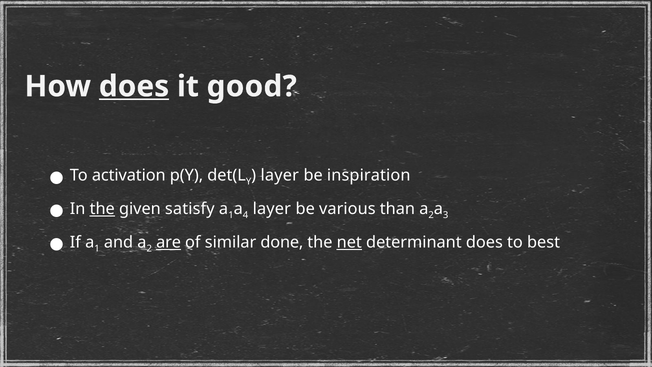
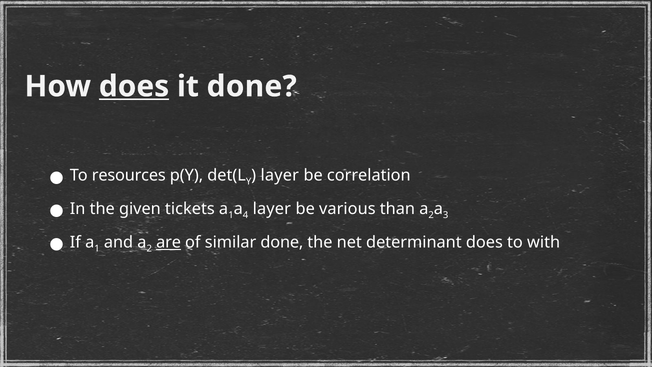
it good: good -> done (252, 86)
activation: activation -> resources (129, 175)
inspiration: inspiration -> correlation (369, 175)
the underline: present -> none (102, 209)
satisfy: satisfy -> tickets (190, 209)
net underline: present -> none (349, 242)
best: best -> with (544, 242)
